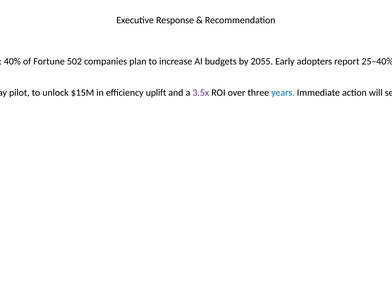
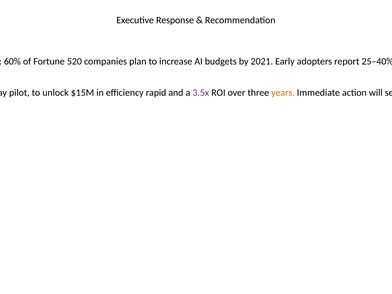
40%: 40% -> 60% (12, 61)
502: 502 -> 520 (74, 61)
2055: 2055 -> 2021 (262, 61)
uplift: uplift -> rapid (156, 93)
years colour: blue -> orange (283, 93)
